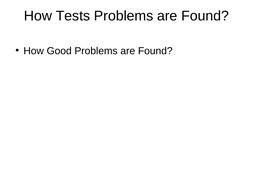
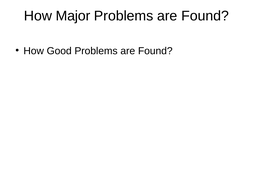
Tests: Tests -> Major (73, 16)
